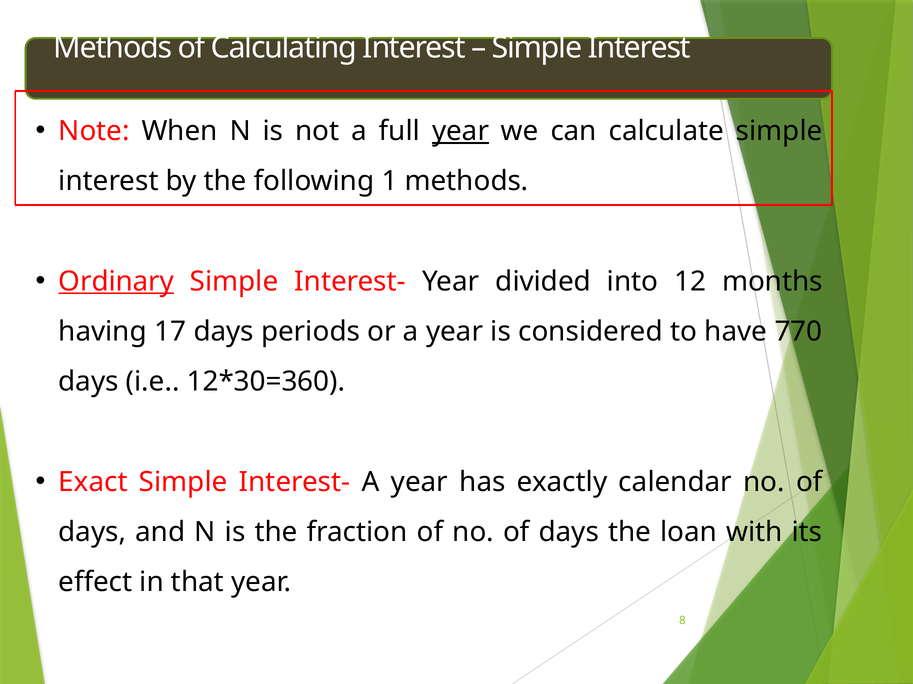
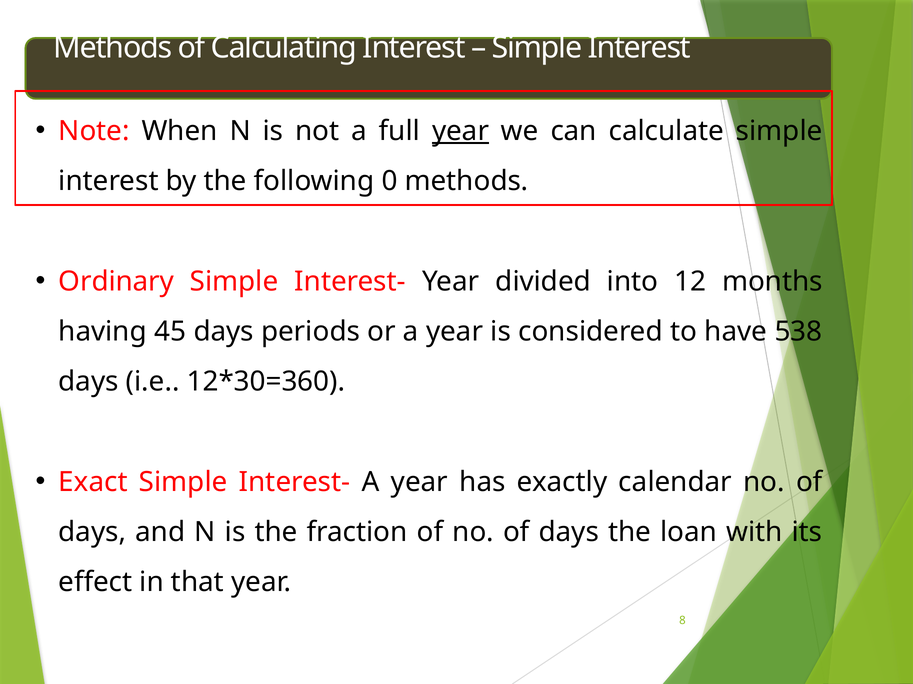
1: 1 -> 0 (390, 181)
Ordinary underline: present -> none (116, 282)
17: 17 -> 45 (170, 332)
770: 770 -> 538 (798, 332)
